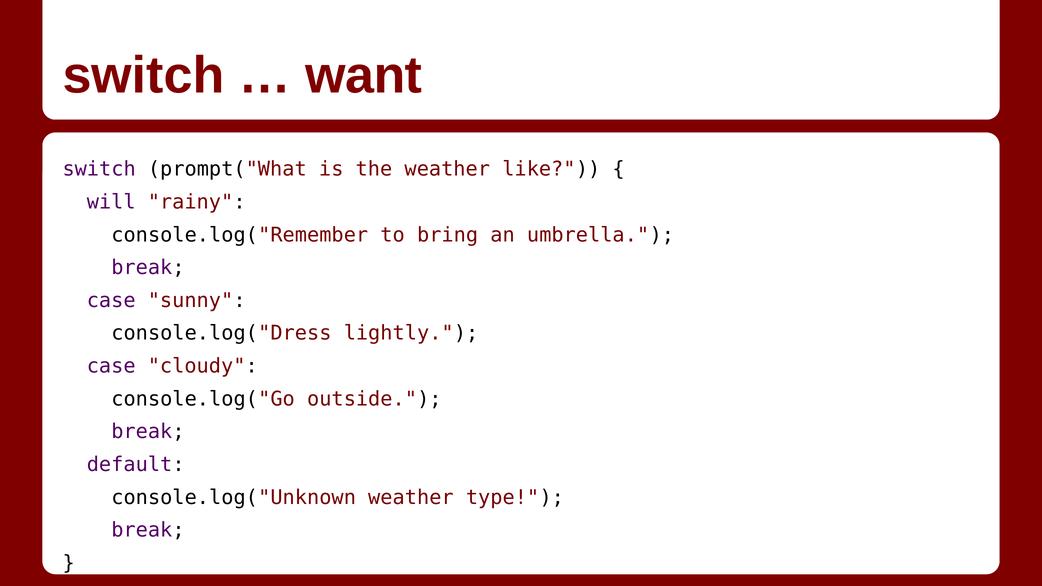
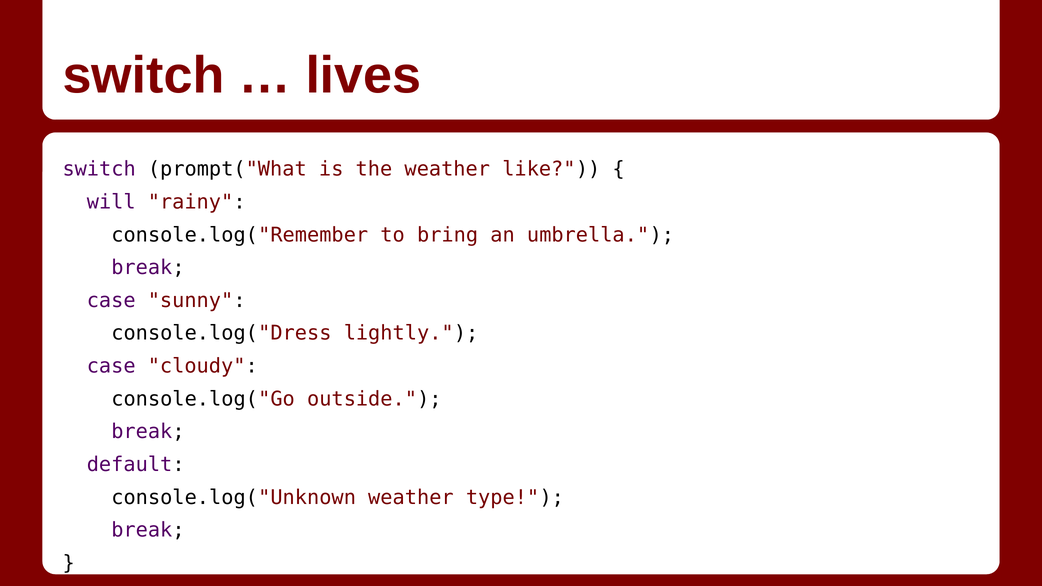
want: want -> lives (363, 76)
